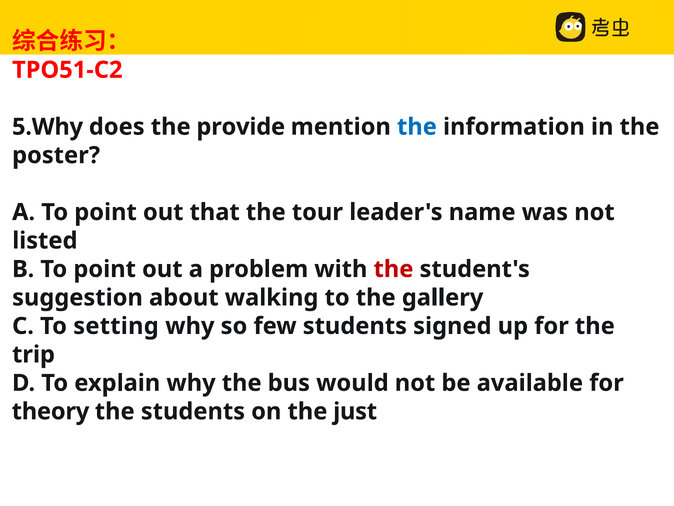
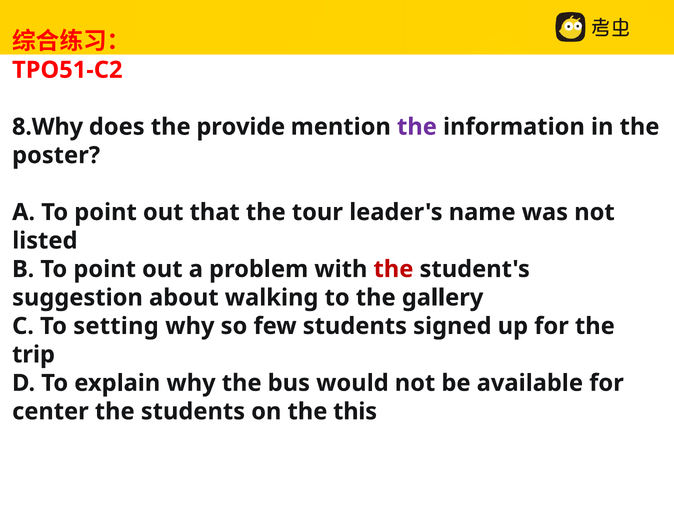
5.Why: 5.Why -> 8.Why (48, 127)
the colour: blue -> purple (417, 127)
theory: theory -> center (50, 411)
just: just -> this (355, 411)
